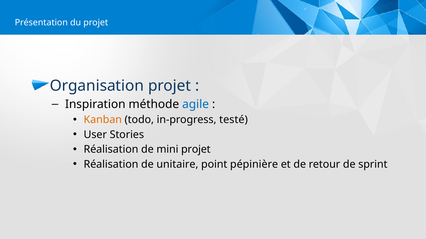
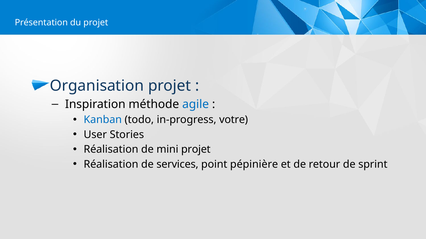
Kanban colour: orange -> blue (103, 120)
testé: testé -> votre (234, 120)
unitaire: unitaire -> services (177, 165)
